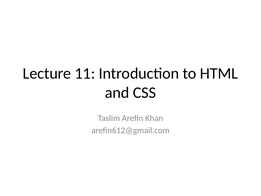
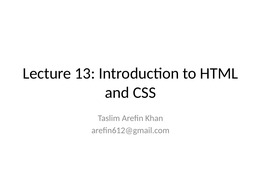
11: 11 -> 13 (85, 73)
